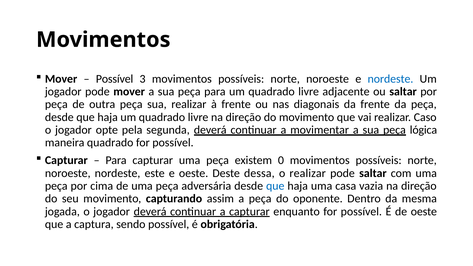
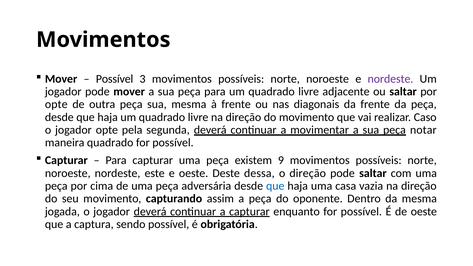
nordeste colour: blue -> purple (390, 79)
peça: peça -> opte (56, 104)
sua realizar: realizar -> mesma (189, 104)
lógica: lógica -> notar (423, 130)
0: 0 -> 9 (281, 160)
o realizar: realizar -> direção (308, 173)
